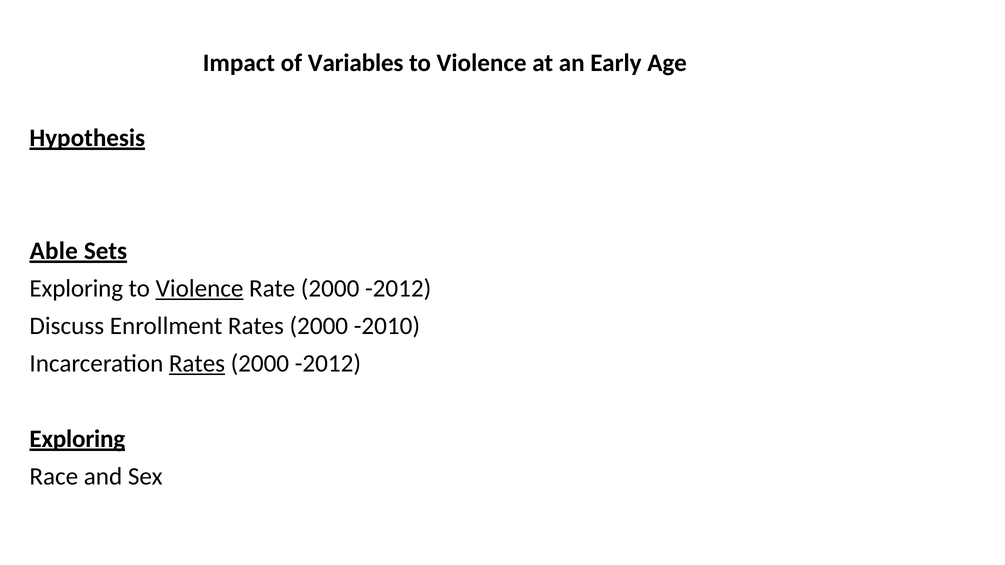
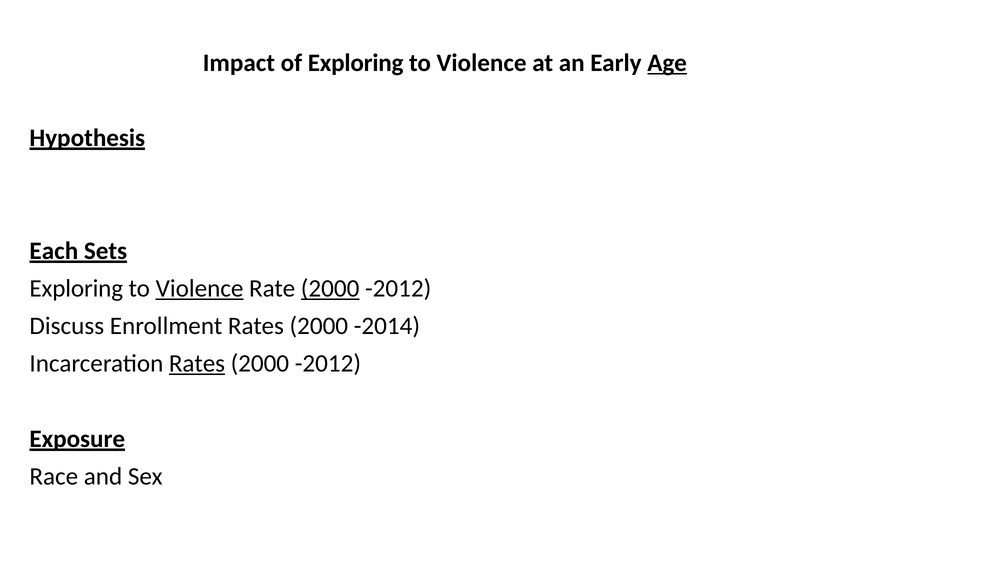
of Variables: Variables -> Exploring (356, 63)
Age underline: none -> present (667, 63)
Able: Able -> Each (54, 251)
2000 underline: none -> present (330, 289)
-2010: -2010 -> -2014 (387, 326)
Exploring: Exploring -> Exposure (77, 439)
